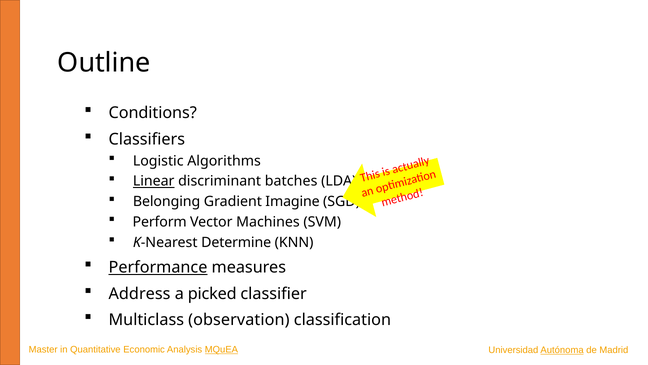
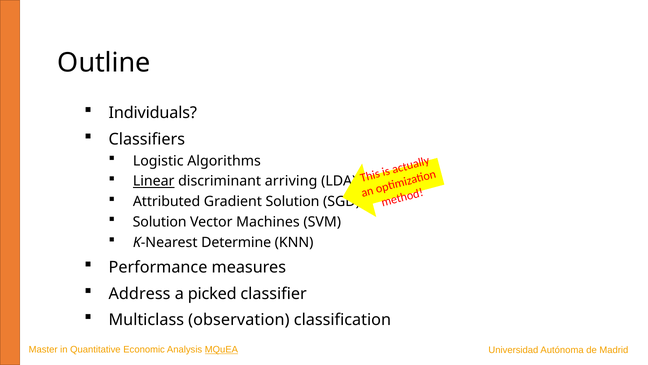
Conditions: Conditions -> Individuals (153, 113)
batches: batches -> arriving (291, 181)
Belonging: Belonging -> Attributed (167, 201)
Gradient Imagine: Imagine -> Solution (293, 201)
Perform: Perform -> Solution (160, 222)
Performance underline: present -> none (158, 267)
Autónoma underline: present -> none (562, 350)
